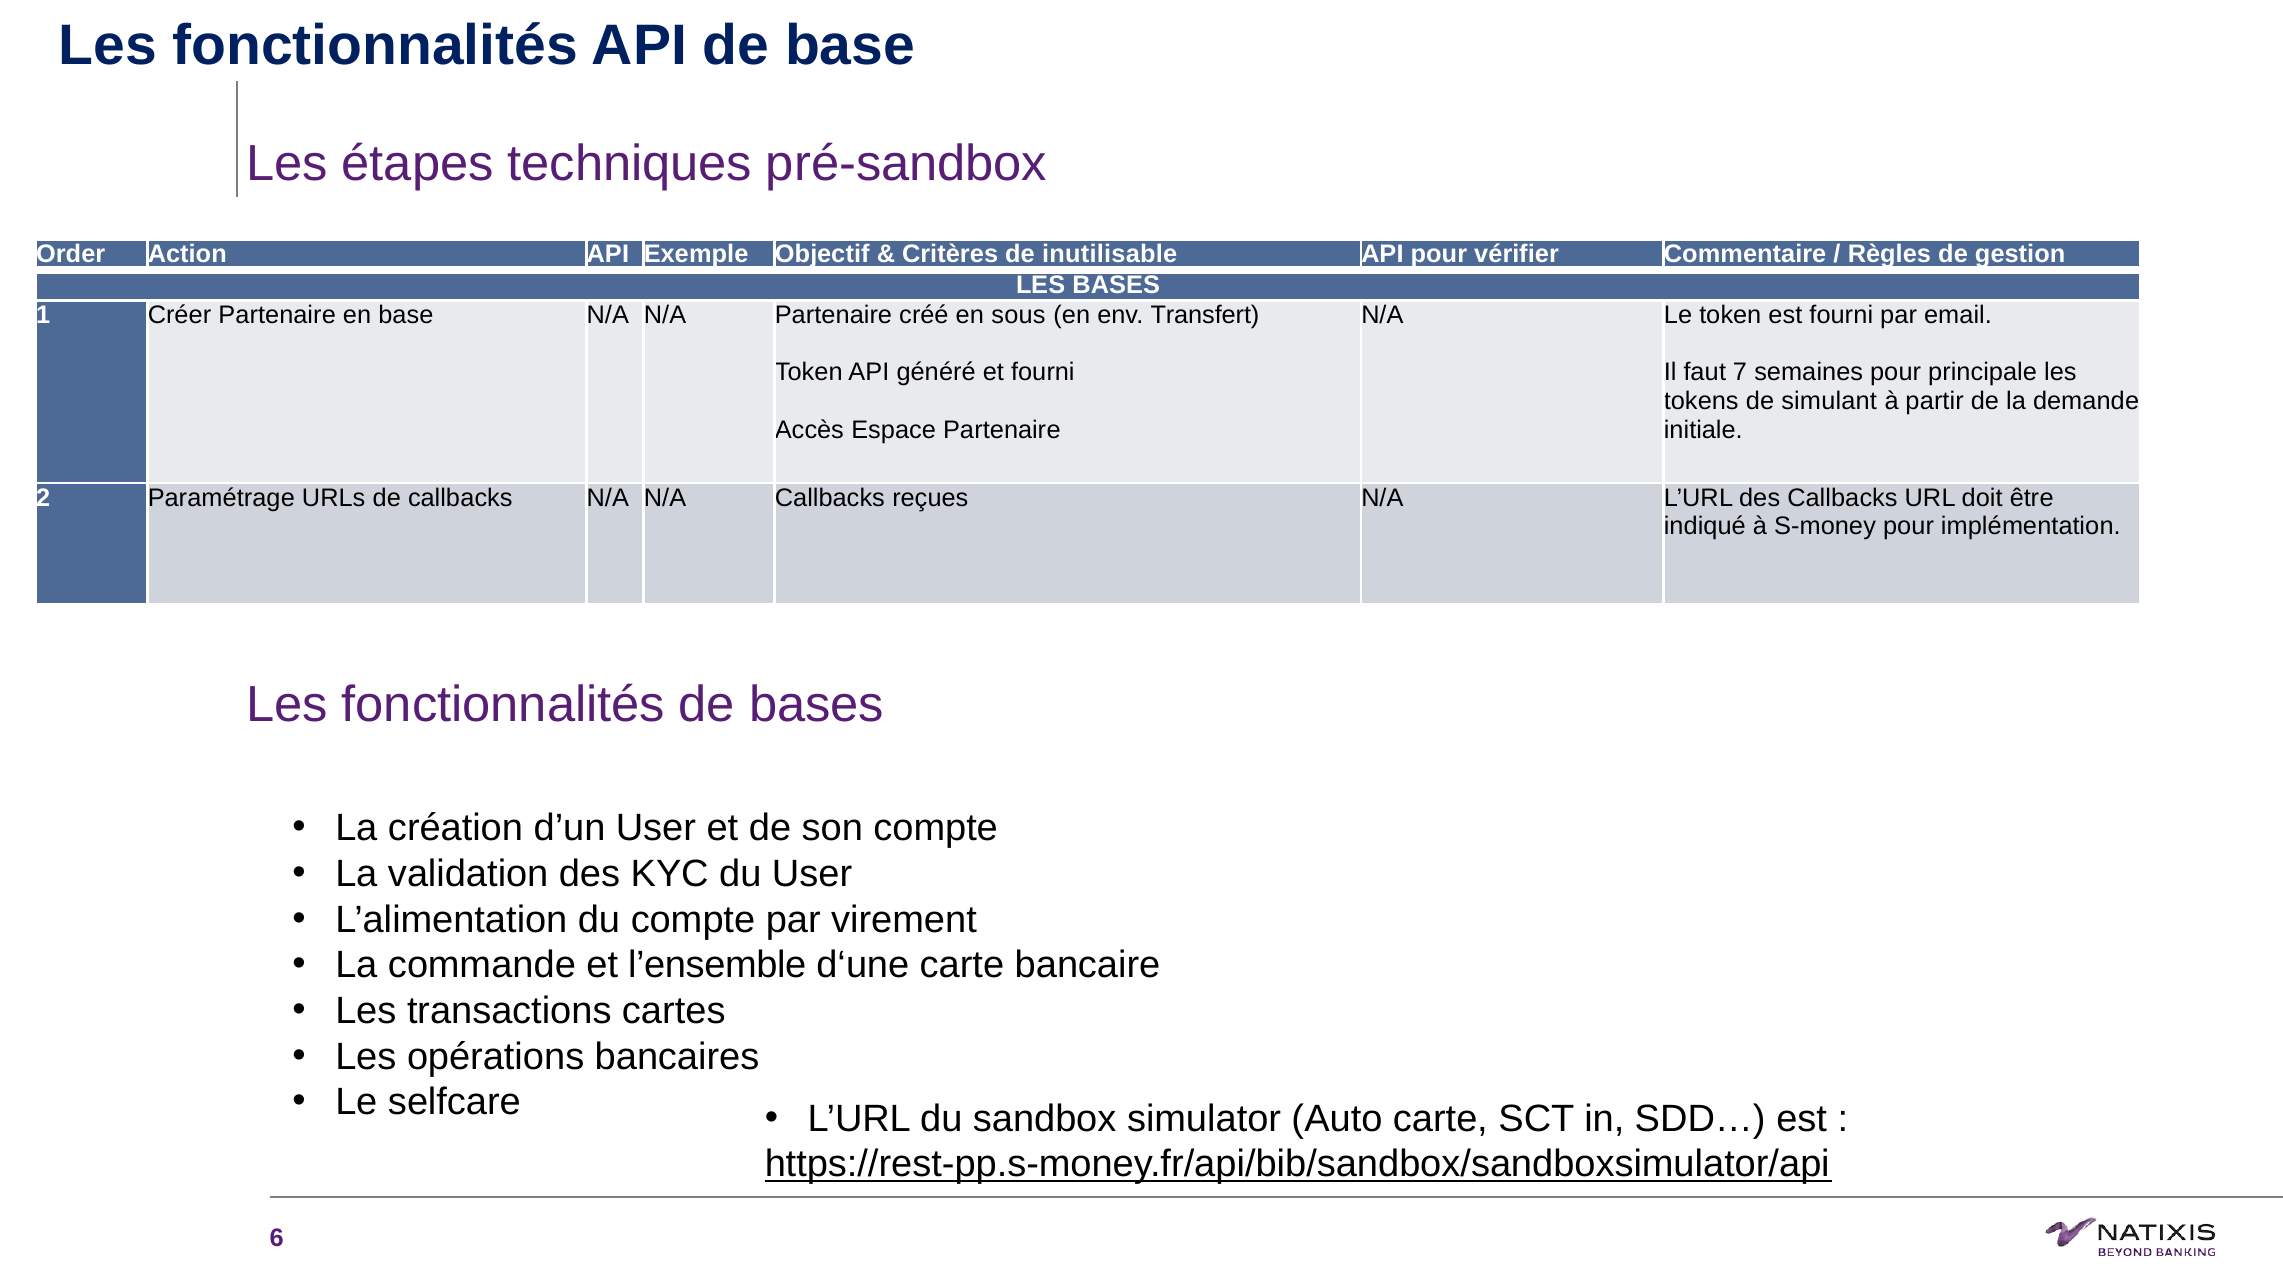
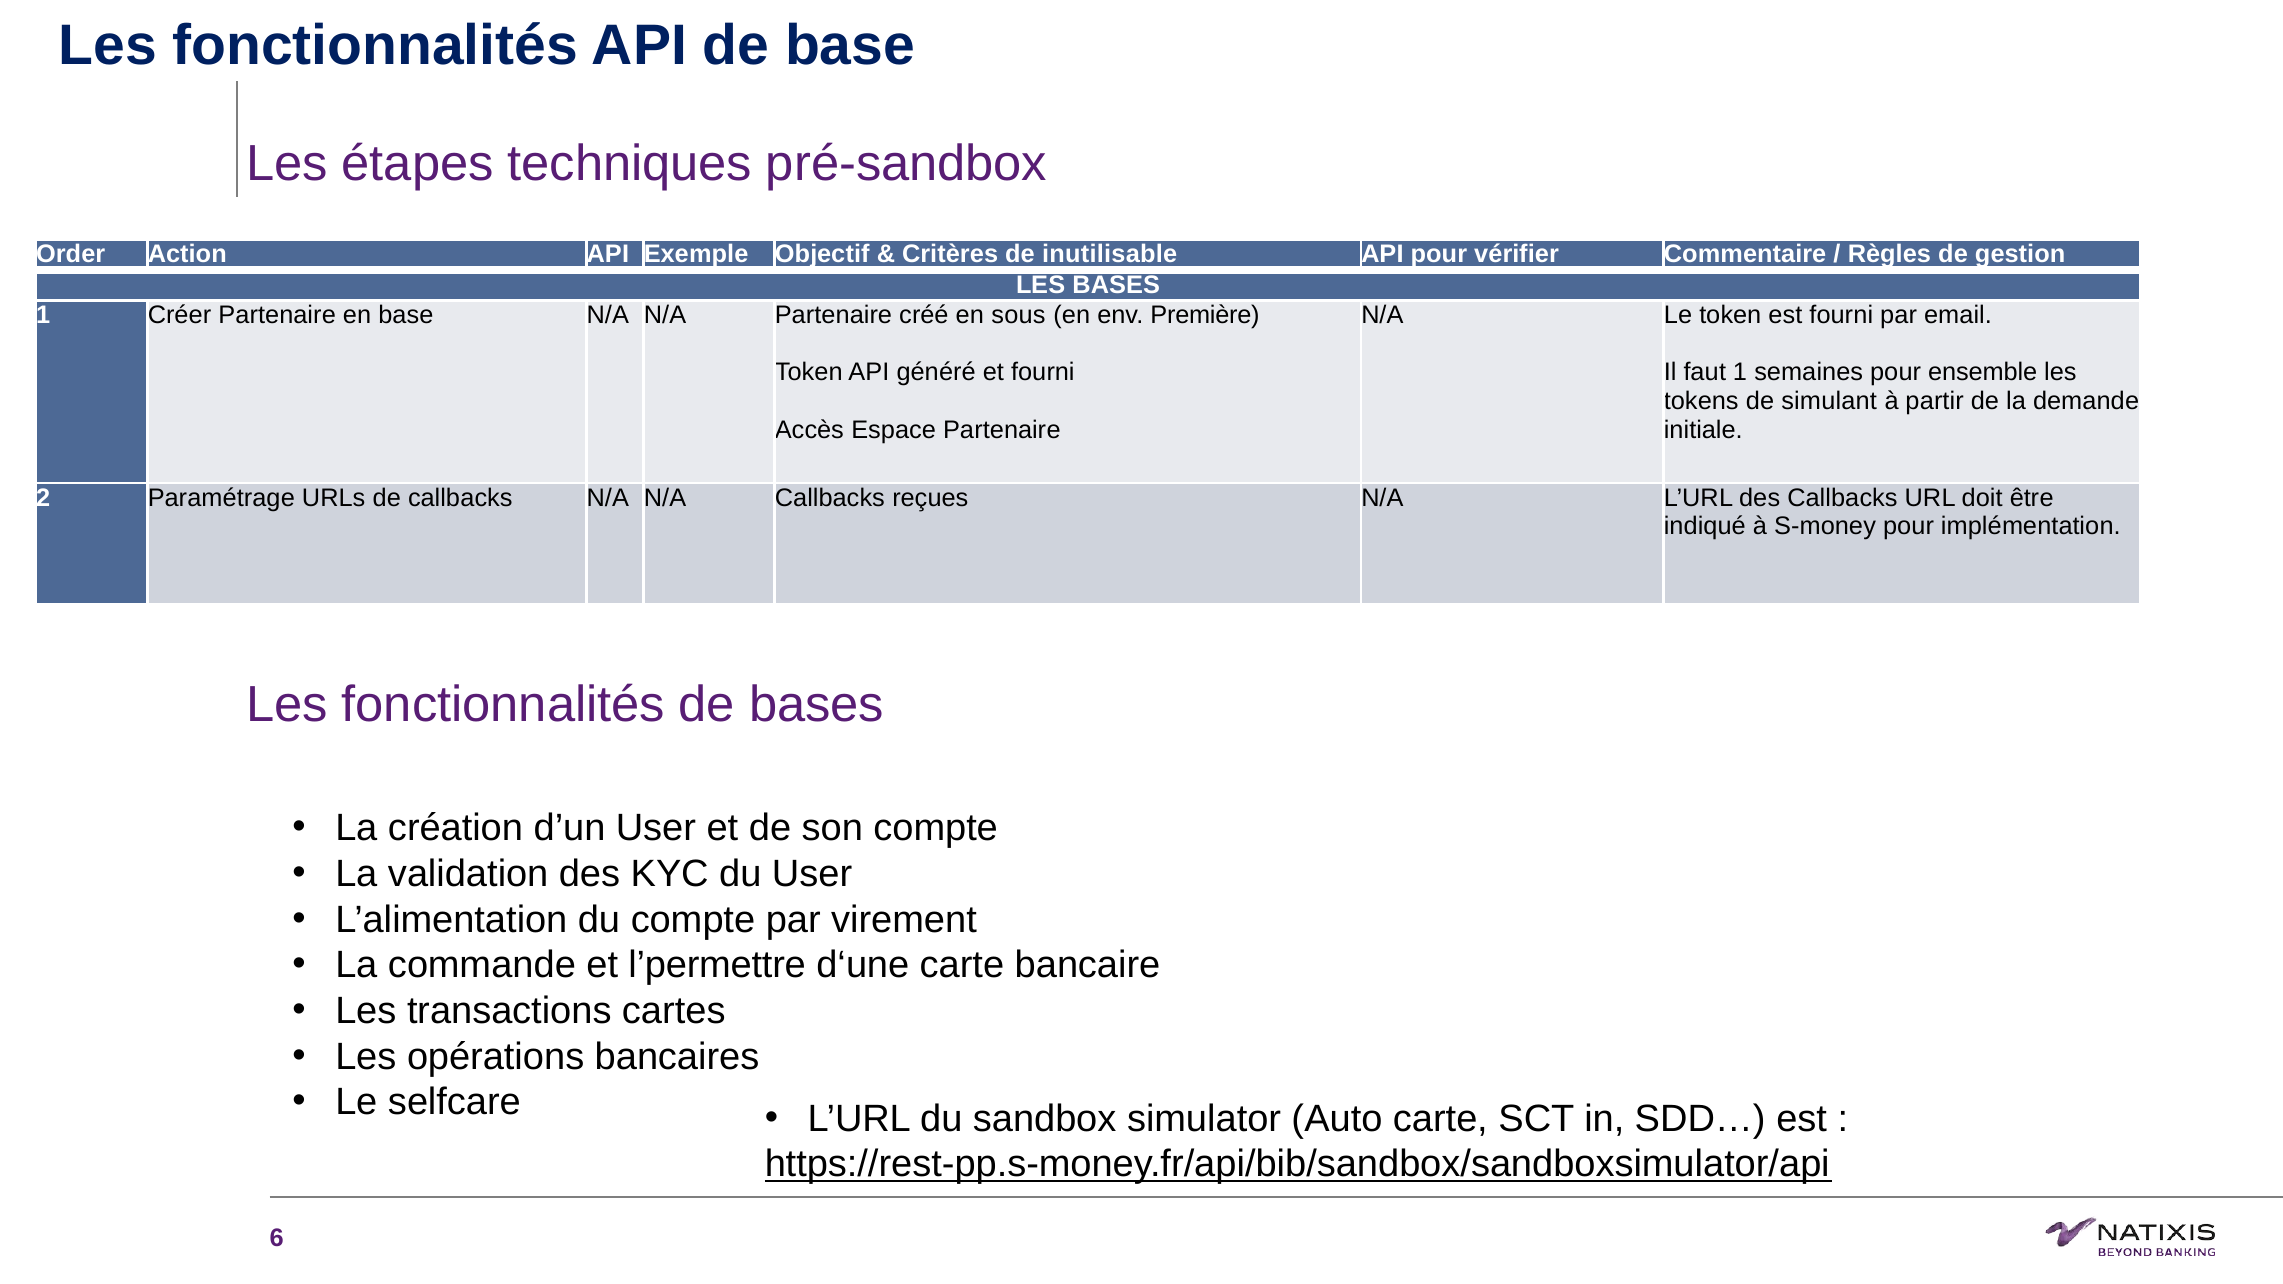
Transfert: Transfert -> Première (1205, 315)
faut 7: 7 -> 1 (1740, 373)
principale: principale -> ensemble (1983, 373)
l’ensemble: l’ensemble -> l’permettre (717, 965)
